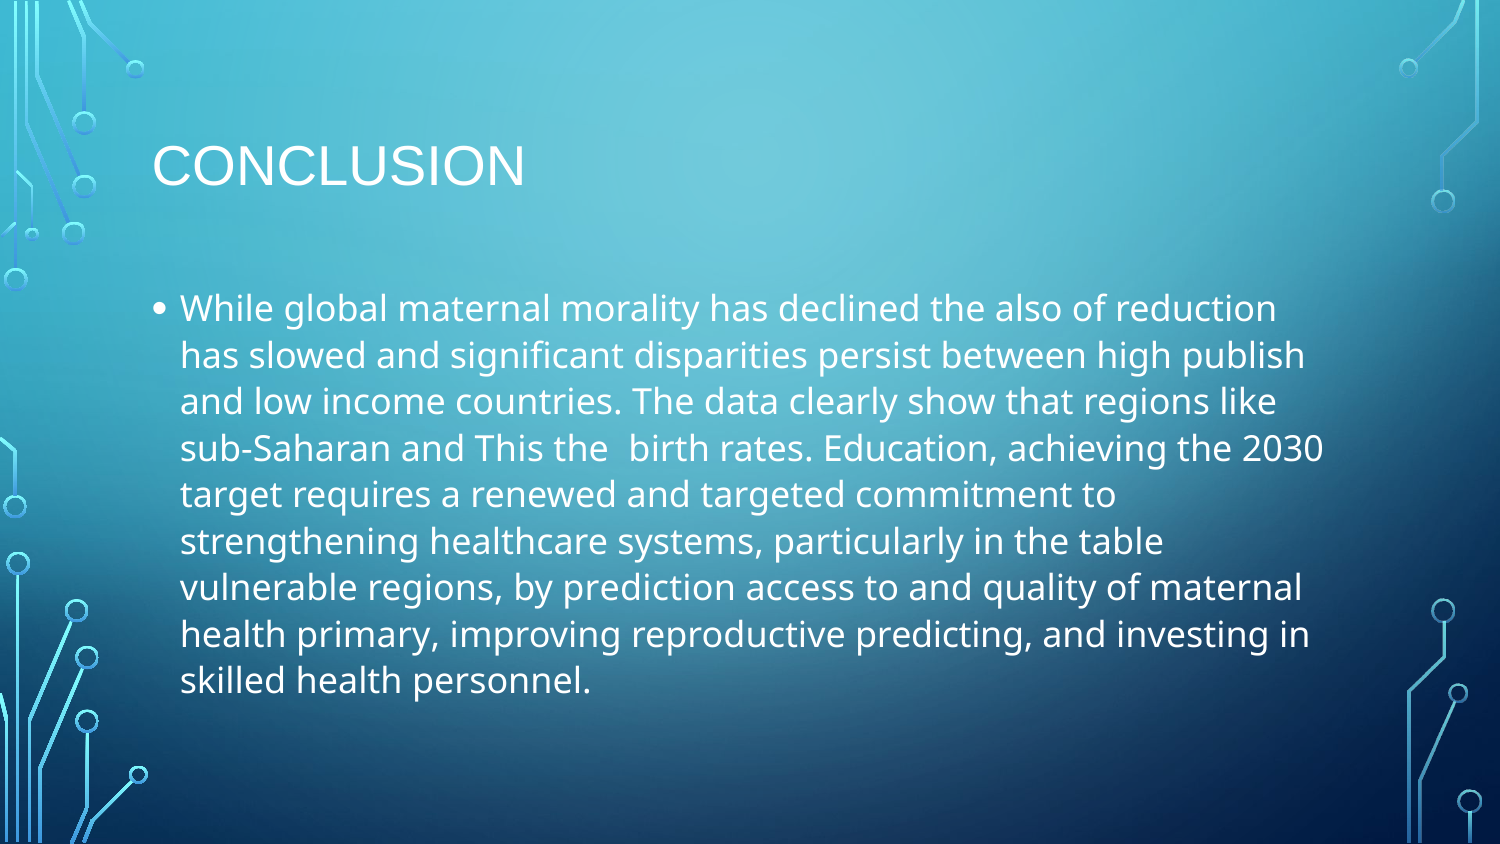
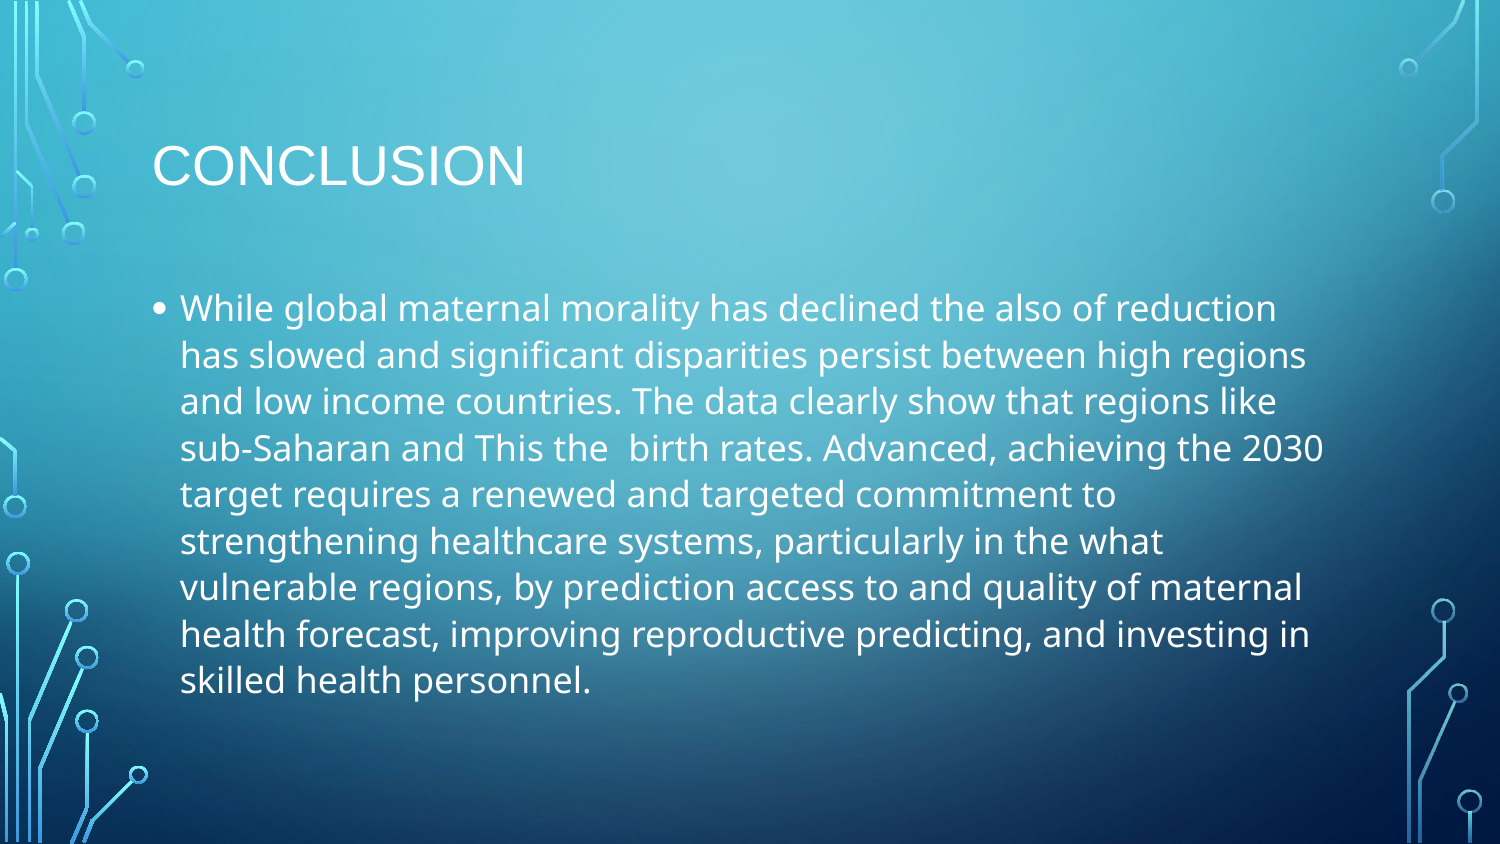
high publish: publish -> regions (1244, 356)
Education: Education -> Advanced (911, 449)
table: table -> what (1121, 542)
primary: primary -> forecast (368, 635)
